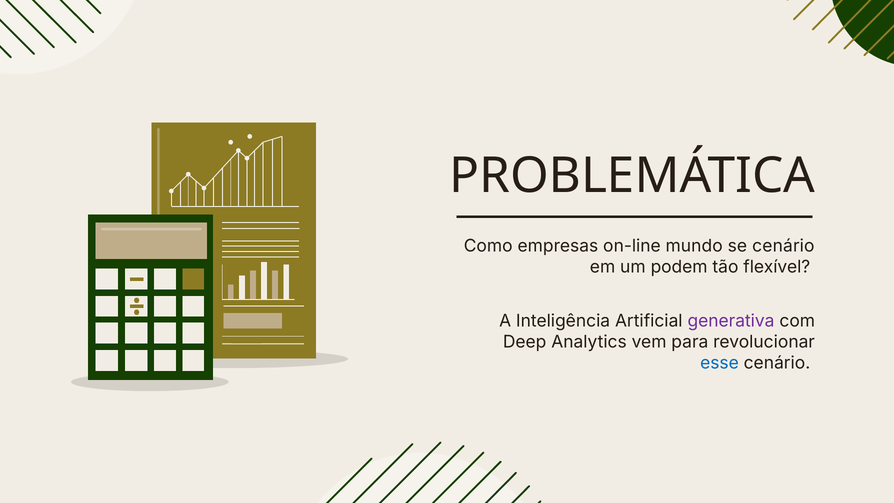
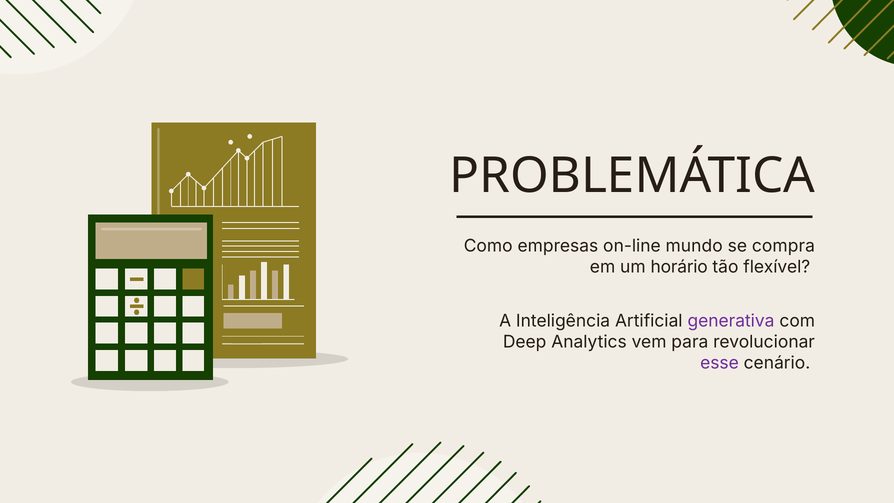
se cenário: cenário -> compra (783, 246)
podem: podem -> horário (679, 267)
esse colour: blue -> purple (719, 363)
